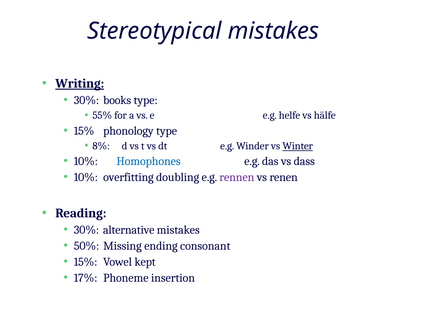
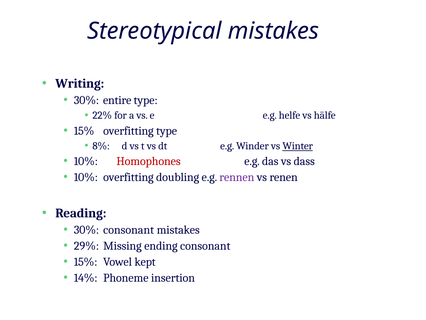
Writing underline: present -> none (80, 83)
books: books -> entire (117, 100)
55%: 55% -> 22% (102, 115)
15% phonology: phonology -> overfitting (128, 131)
Homophones colour: blue -> red (149, 161)
30% alternative: alternative -> consonant (129, 229)
50%: 50% -> 29% (86, 245)
17%: 17% -> 14% (86, 277)
